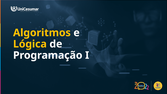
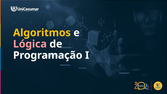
Lógica colour: yellow -> pink (30, 44)
